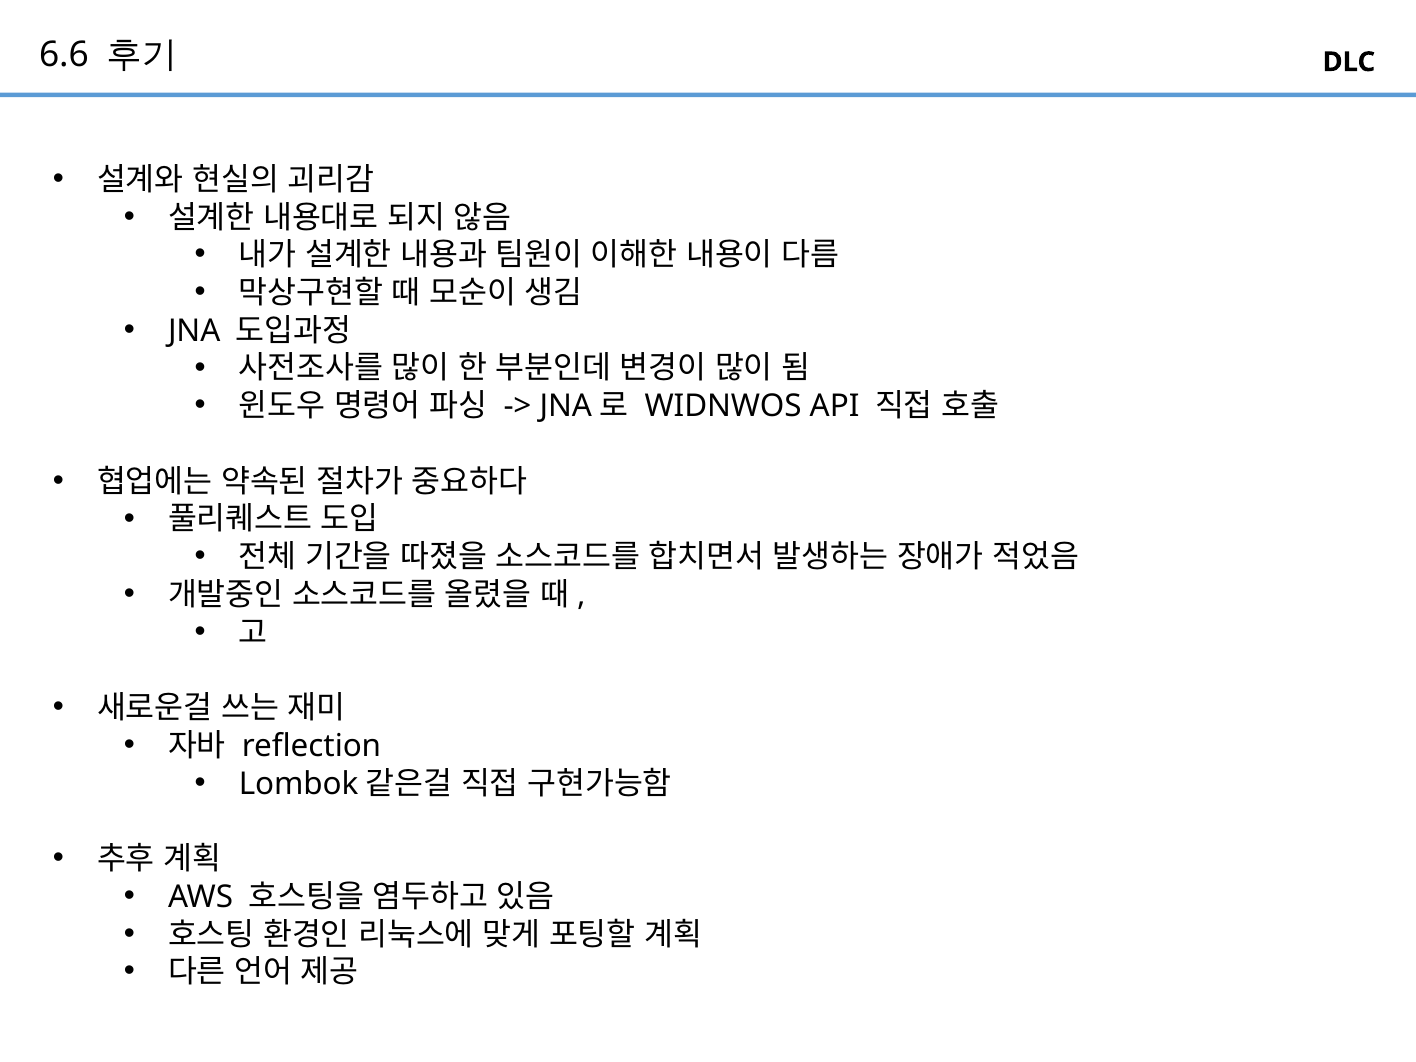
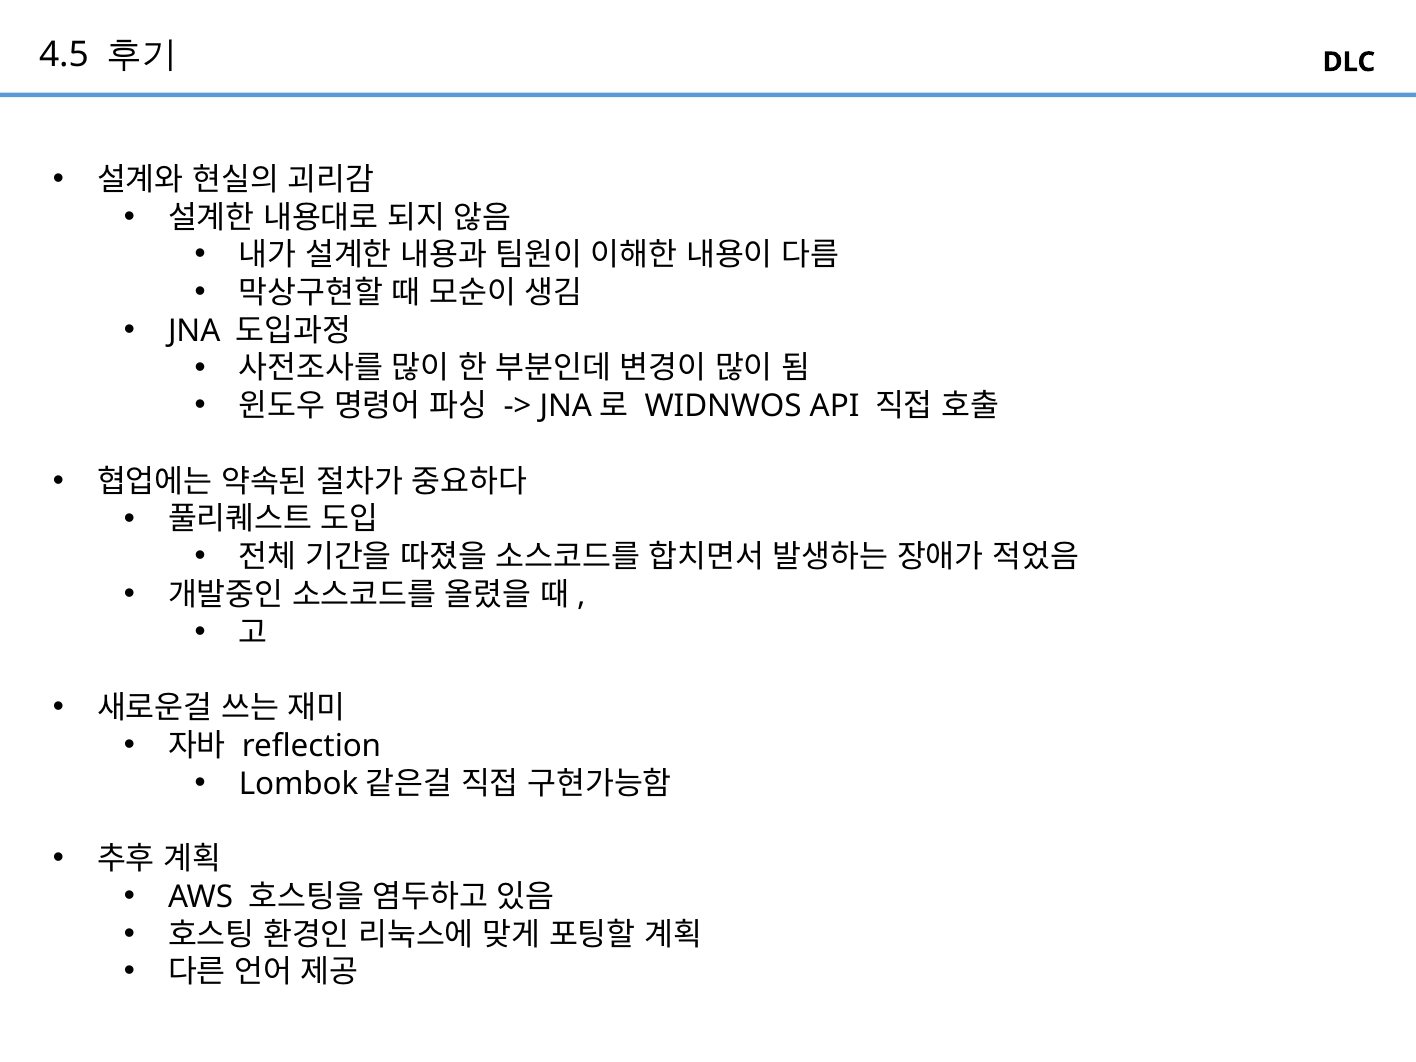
6.6: 6.6 -> 4.5 (64, 55)
